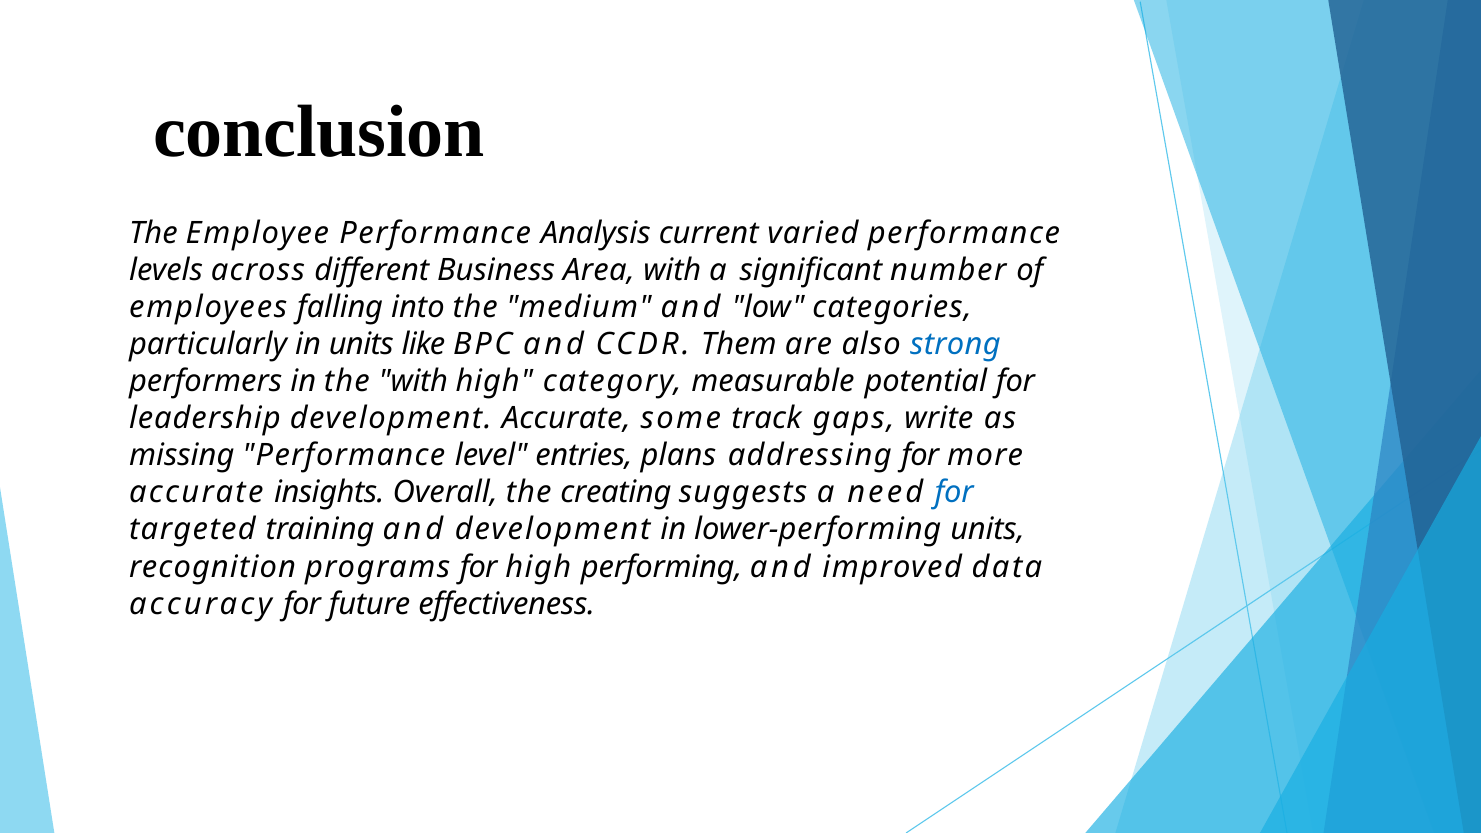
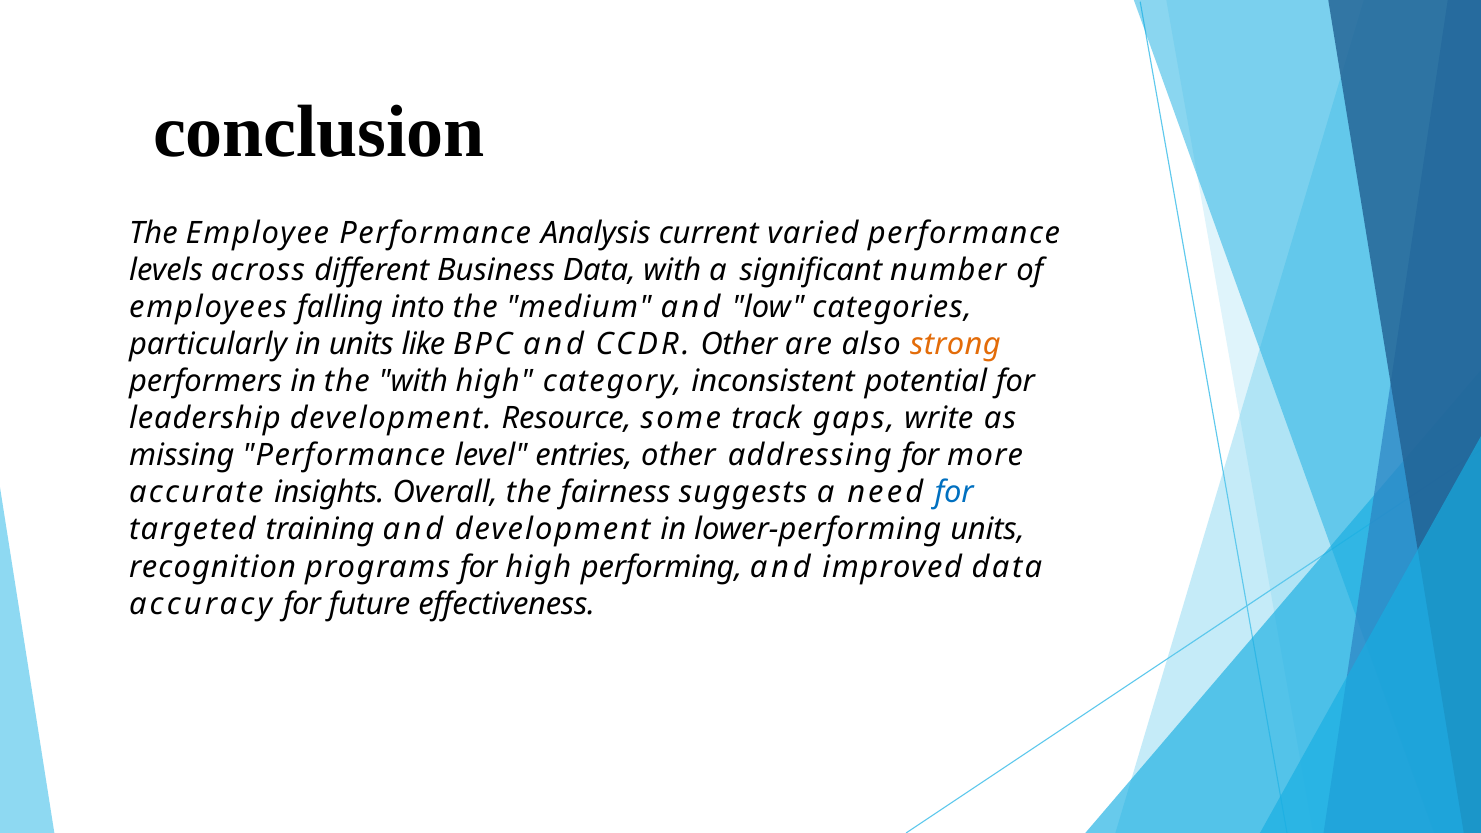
Business Area: Area -> Data (599, 271)
CCDR Them: Them -> Other (739, 345)
strong colour: blue -> orange (955, 345)
measurable: measurable -> inconsistent (773, 382)
development Accurate: Accurate -> Resource (567, 419)
entries plans: plans -> other (678, 456)
creating: creating -> fairness (616, 493)
